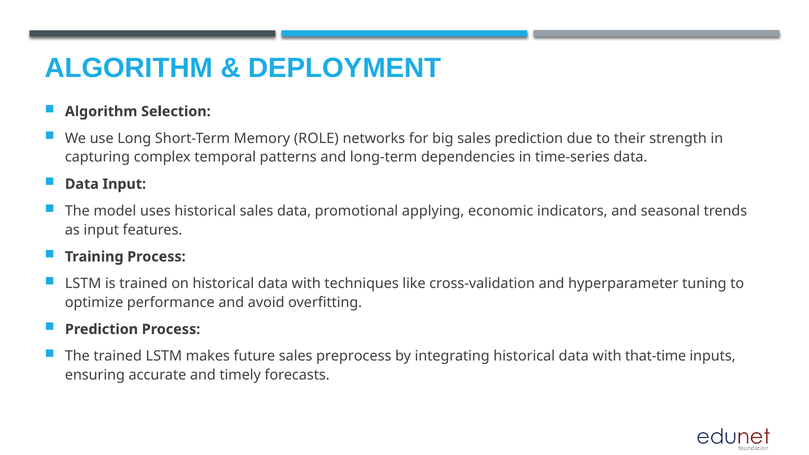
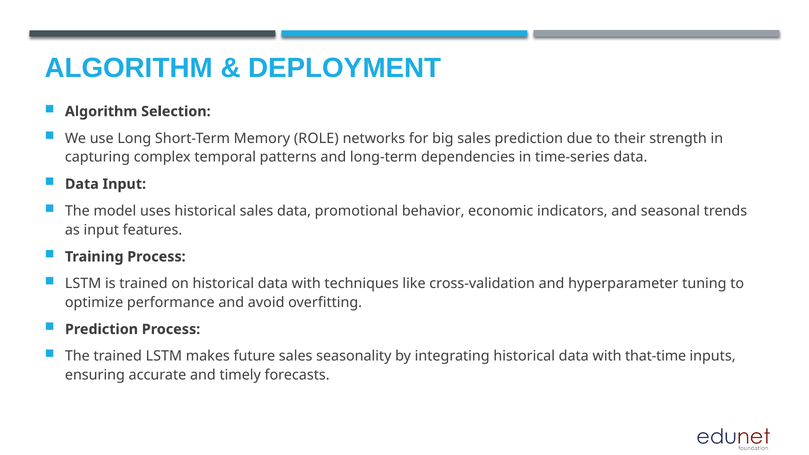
applying: applying -> behavior (433, 211)
preprocess: preprocess -> seasonality (354, 356)
